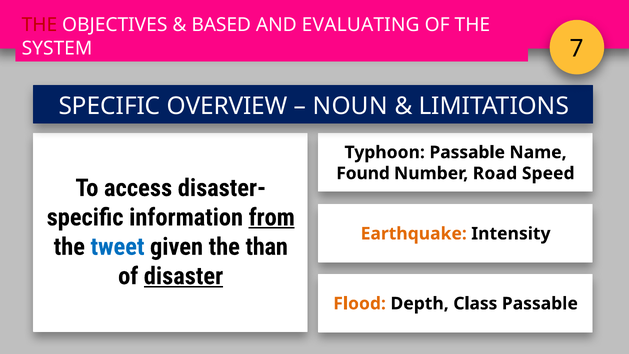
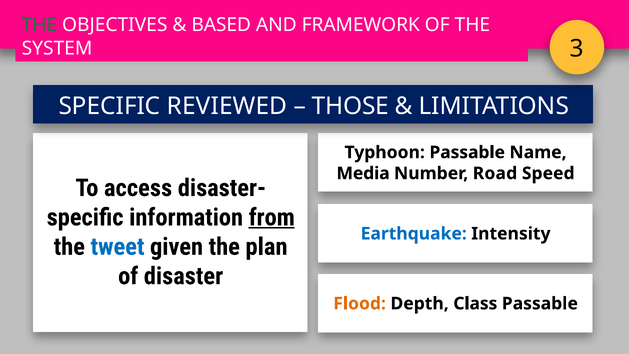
THE colour: red -> green (39, 25)
EVALUATING: EVALUATING -> FRAMEWORK (361, 25)
7: 7 -> 3 (577, 49)
OVERVIEW: OVERVIEW -> REVIEWED (227, 106)
NOUN: NOUN -> THOSE (350, 106)
Found: Found -> Media (363, 173)
Earthquake colour: orange -> blue (414, 234)
than: than -> plan (267, 247)
disaster underline: present -> none (183, 276)
